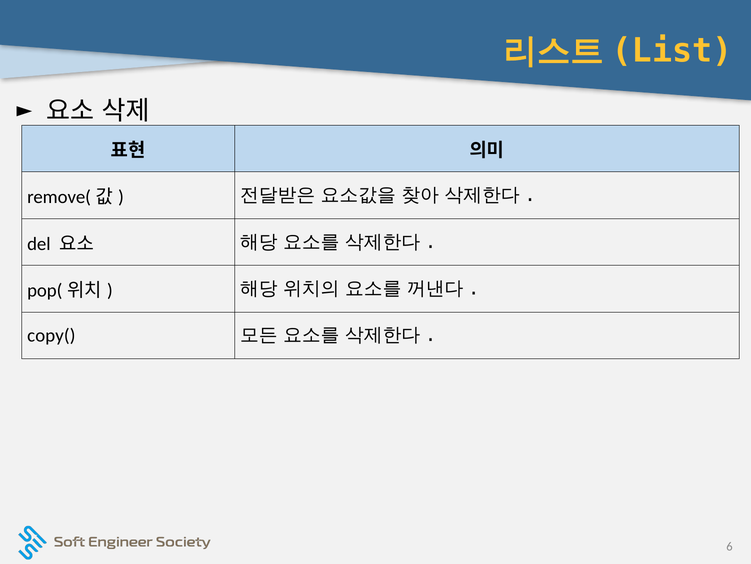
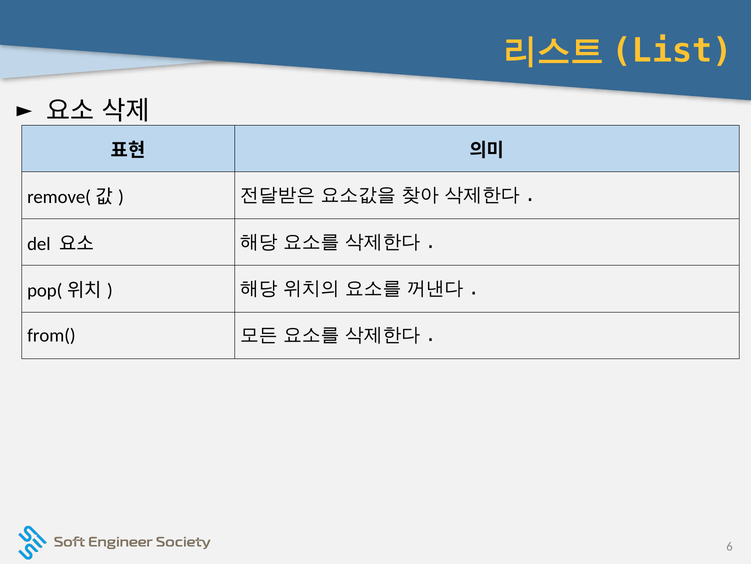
copy(: copy( -> from( (51, 335)
